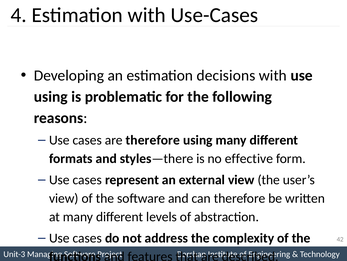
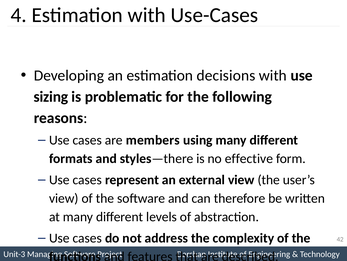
using: using -> sizing (51, 96)
are therefore: therefore -> members (153, 140)
